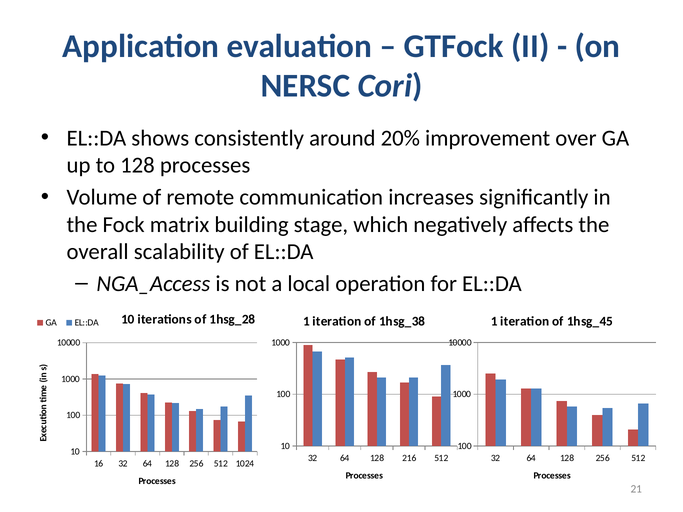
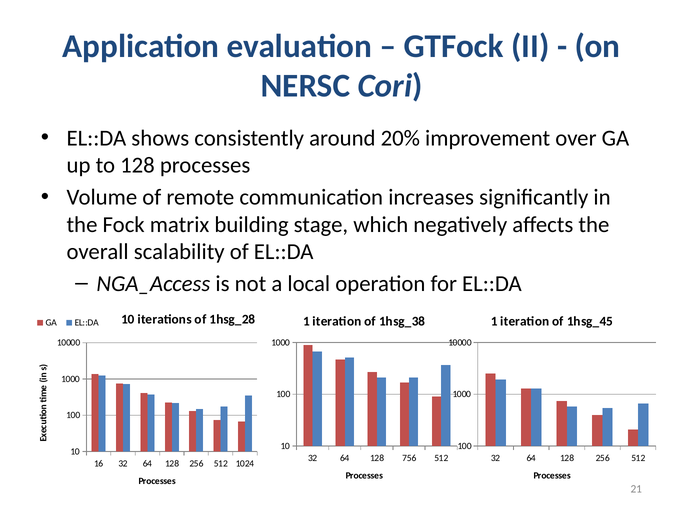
216: 216 -> 756 (409, 458)
